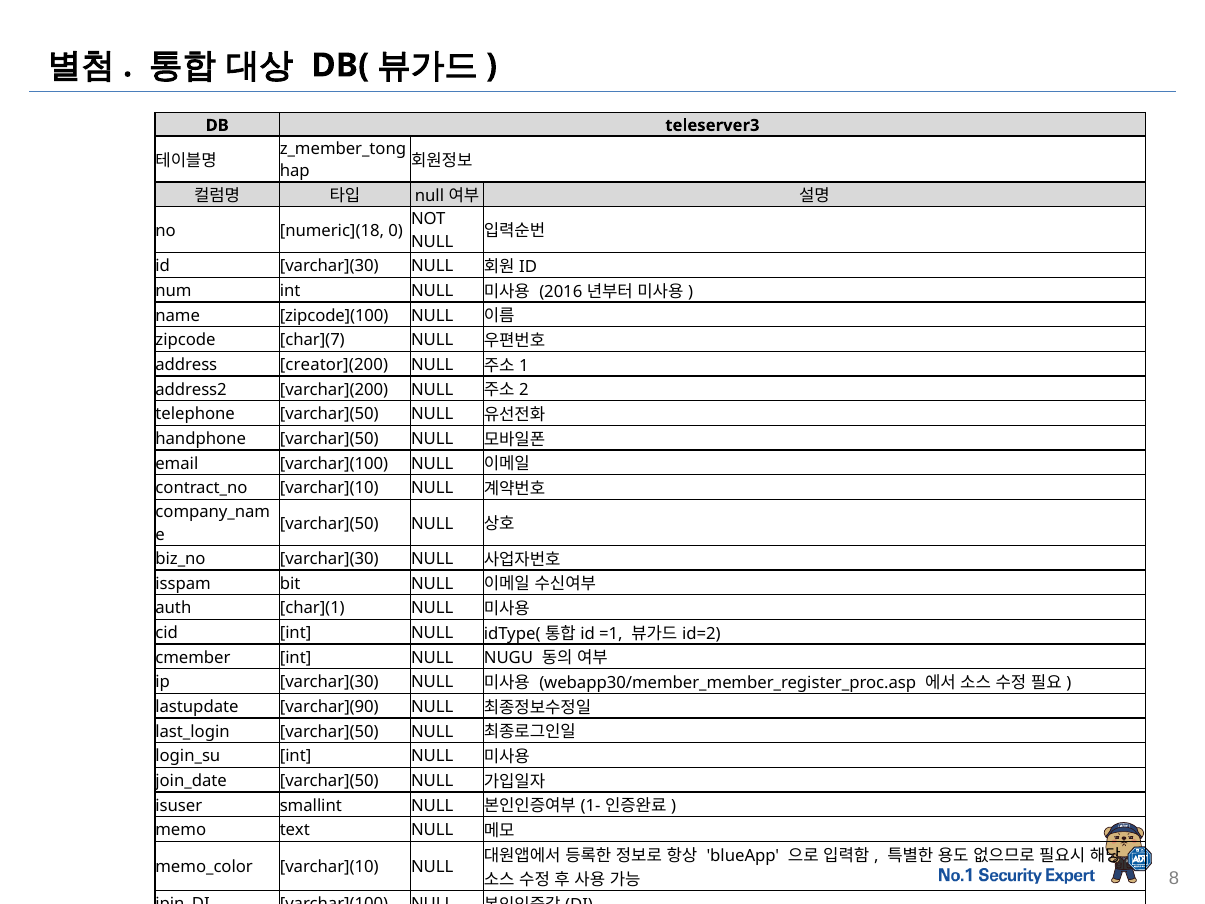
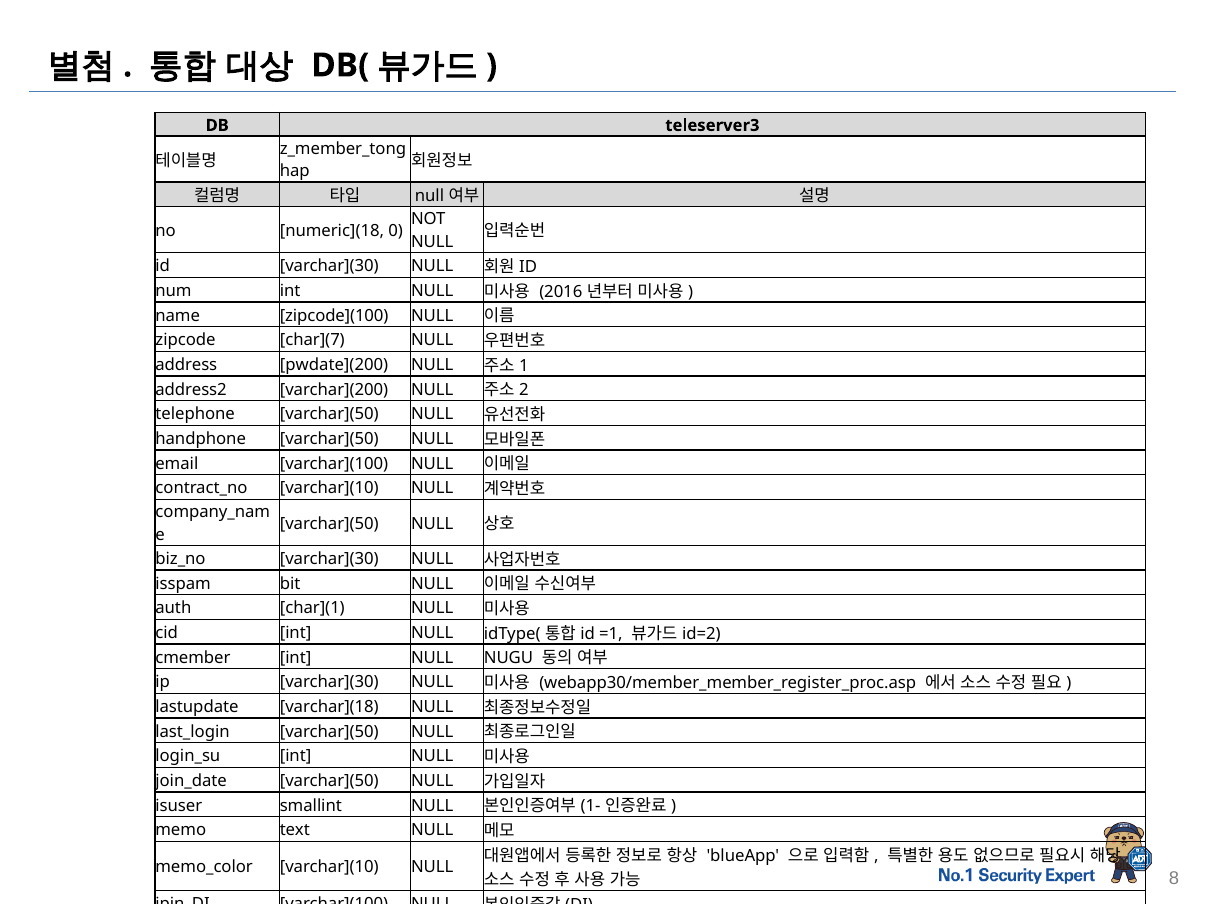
creator](200: creator](200 -> pwdate](200 (334, 365)
varchar](90: varchar](90 -> varchar](18 (329, 707)
